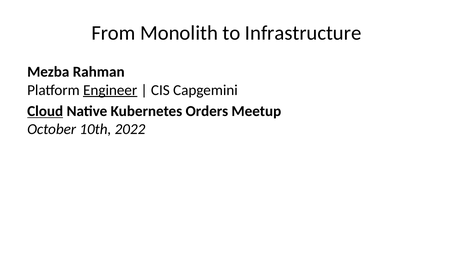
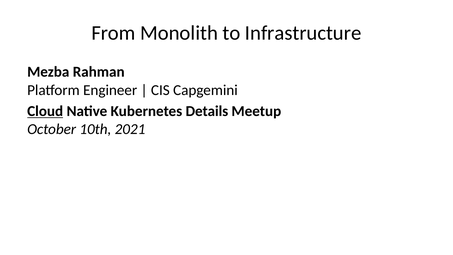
Engineer underline: present -> none (110, 90)
Orders: Orders -> Details (207, 111)
2022: 2022 -> 2021 (130, 129)
